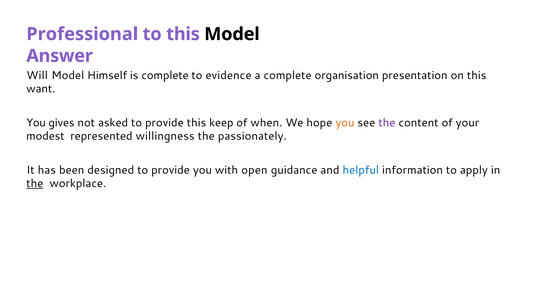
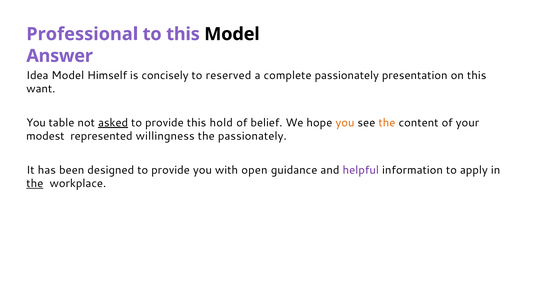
Will: Will -> Idea (37, 75)
is complete: complete -> concisely (165, 75)
evidence: evidence -> reserved (228, 75)
complete organisation: organisation -> passionately (347, 75)
gives: gives -> table (61, 123)
asked underline: none -> present (113, 123)
keep: keep -> hold (221, 123)
when: when -> belief (266, 123)
the colour: purple -> orange (387, 123)
helpful colour: blue -> purple (361, 170)
